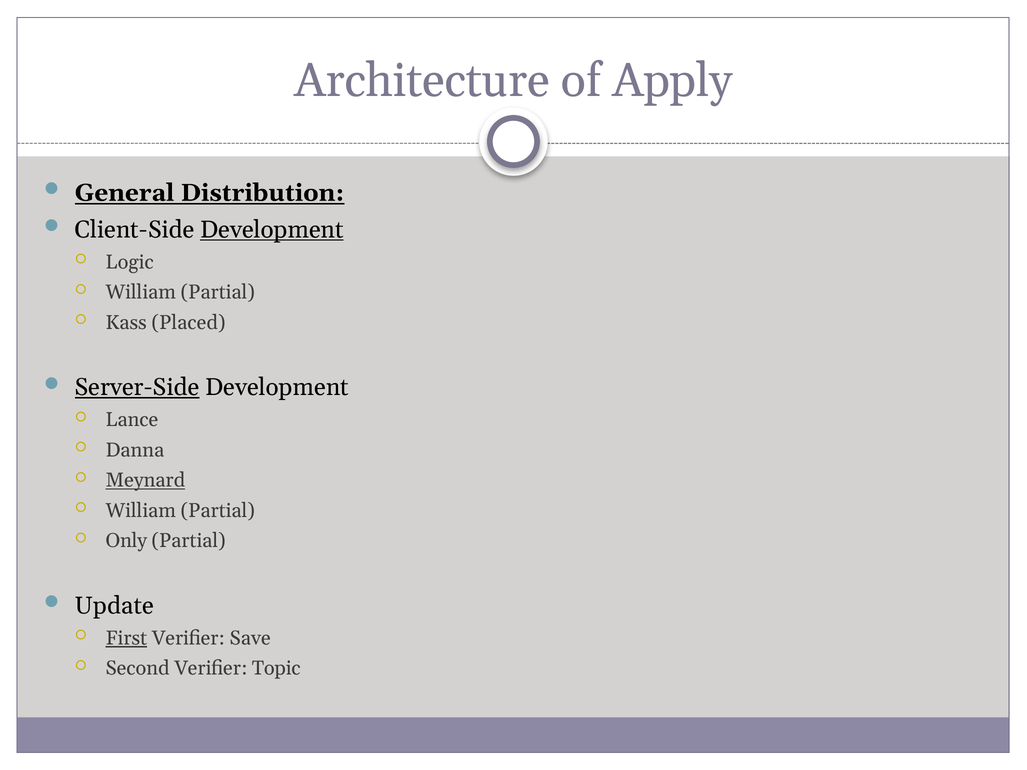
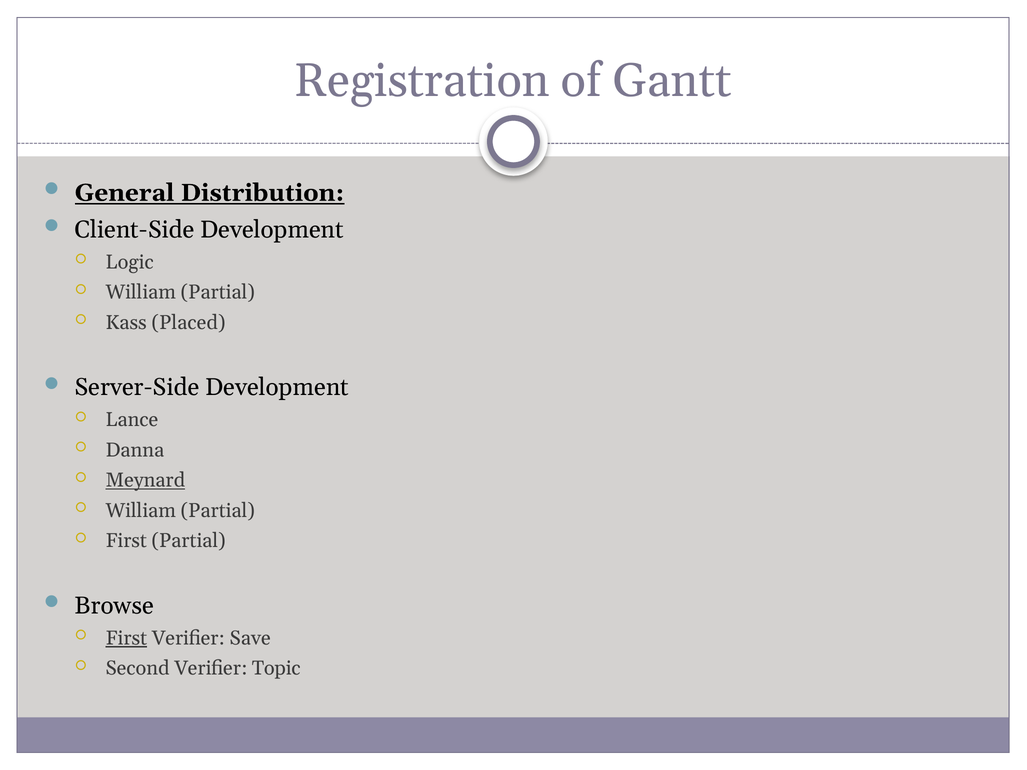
Architecture: Architecture -> Registration (422, 81)
Apply: Apply -> Gantt (672, 81)
Development underline: present -> none (272, 230)
Server-Side underline: present -> none (137, 387)
Only: Only -> First (126, 541)
Update: Update -> Browse (114, 606)
